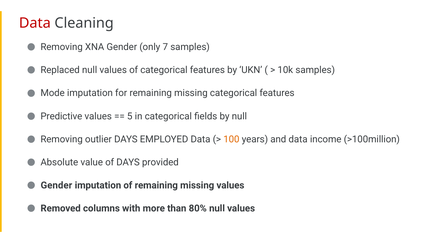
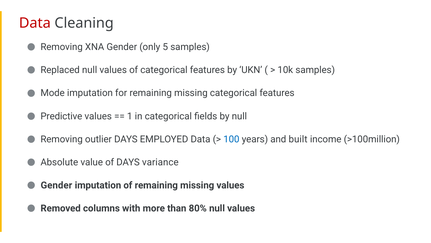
7: 7 -> 5 (165, 47)
5: 5 -> 1 (130, 116)
100 colour: orange -> blue (231, 139)
and data: data -> built (298, 139)
provided: provided -> variance (160, 162)
